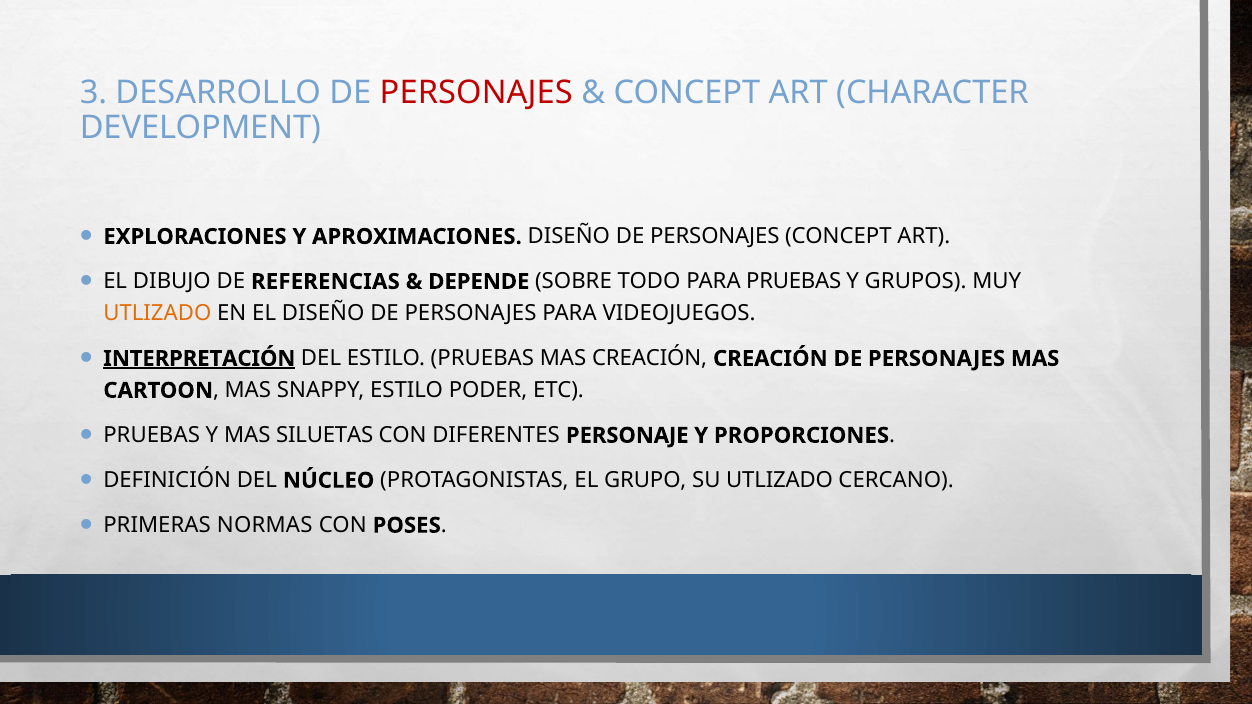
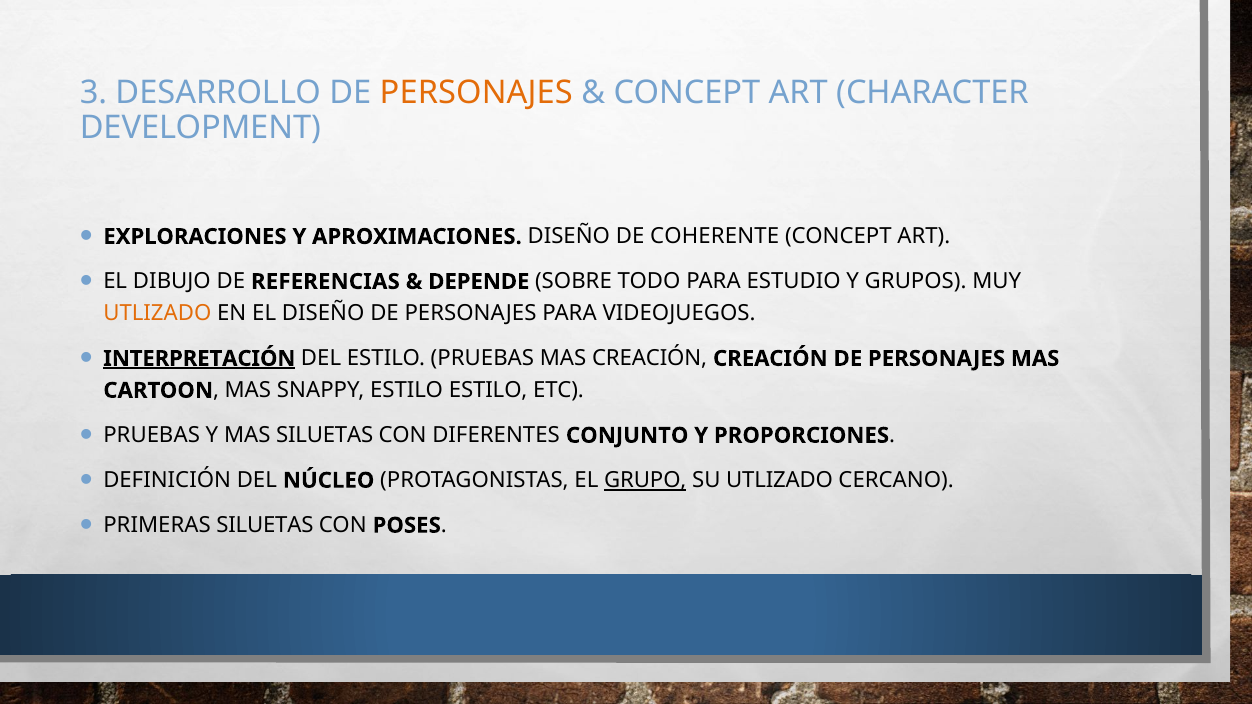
PERSONAJES colour: red -> orange (476, 92)
APROXIMACIONES DISEÑO DE PERSONAJES: PERSONAJES -> COHERENTE (715, 237)
PARA PRUEBAS: PRUEBAS -> ESTUDIO (794, 282)
ESTILO PODER: PODER -> ESTILO (488, 391)
PERSONAJE: PERSONAJE -> CONJUNTO (627, 436)
GRUPO underline: none -> present (645, 481)
PRIMERAS NORMAS: NORMAS -> SILUETAS (265, 526)
